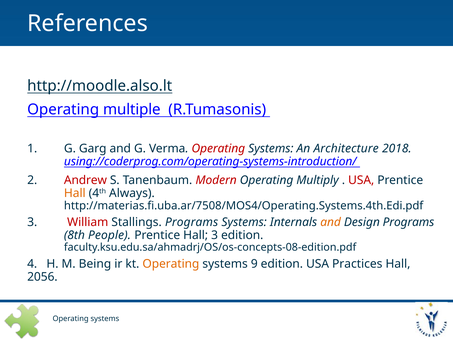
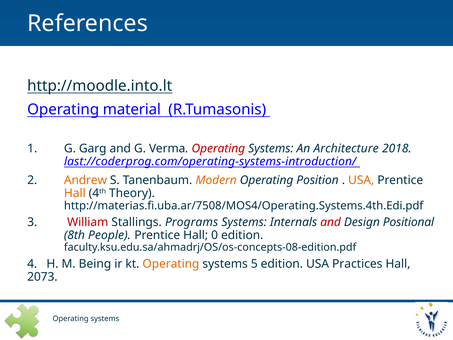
http://moodle.also.lt: http://moodle.also.lt -> http://moodle.into.lt (100, 86)
multiple: multiple -> material (132, 110)
using://coderprog.com/operating-systems-introduction/: using://coderprog.com/operating-systems-introduction/ -> last://coderprog.com/operating-systems-introduction/ (210, 161)
Andrew colour: red -> orange (85, 180)
Modern colour: red -> orange (216, 180)
Multiply: Multiply -> Position (318, 180)
USA colour: red -> orange (361, 180)
Always: Always -> Theory (132, 193)
and colour: orange -> red (331, 222)
Design Programs: Programs -> Positional (408, 222)
Hall 3: 3 -> 0 (215, 235)
9: 9 -> 5 (254, 264)
2056: 2056 -> 2073 (42, 277)
